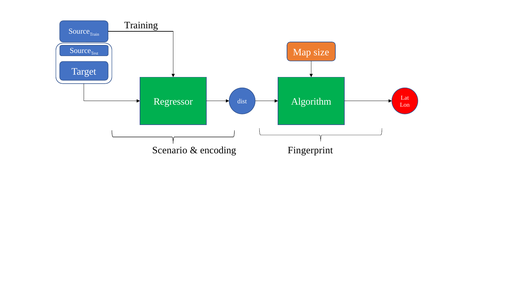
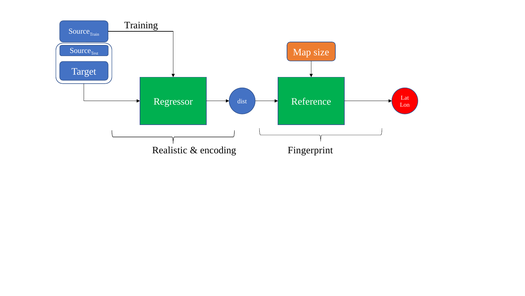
Algorithm: Algorithm -> Reference (311, 101)
Scenario: Scenario -> Realistic (170, 150)
